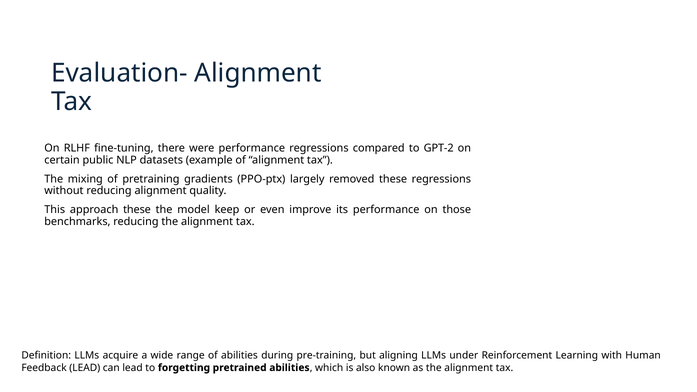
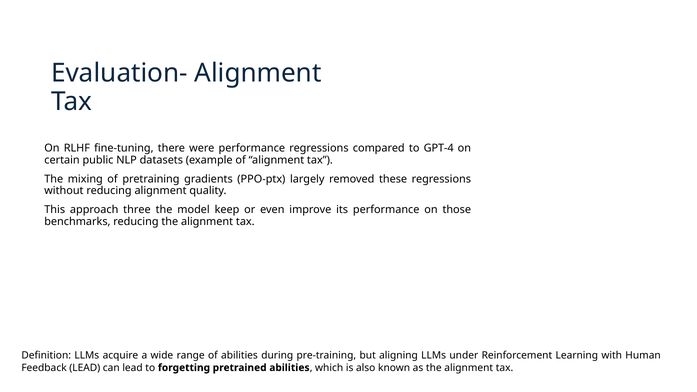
GPT-2: GPT-2 -> GPT-4 (439, 148)
approach these: these -> three (137, 210)
